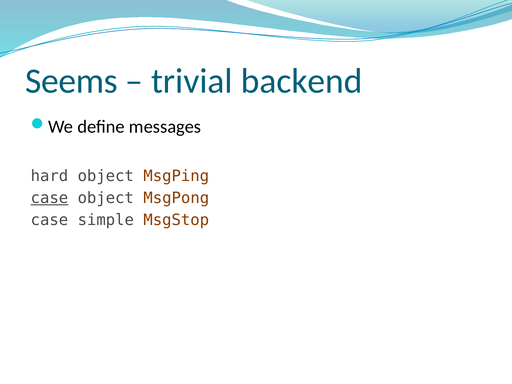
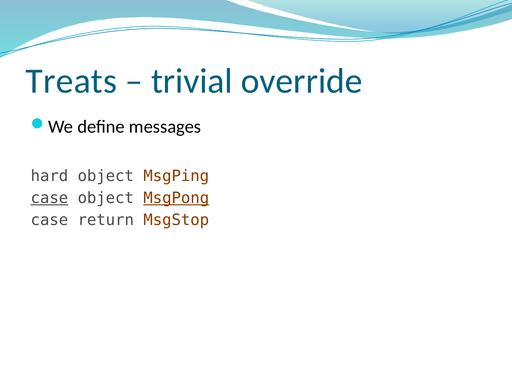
Seems: Seems -> Treats (71, 81)
backend: backend -> override (302, 81)
MsgPong underline: none -> present (176, 198)
simple: simple -> return (106, 220)
